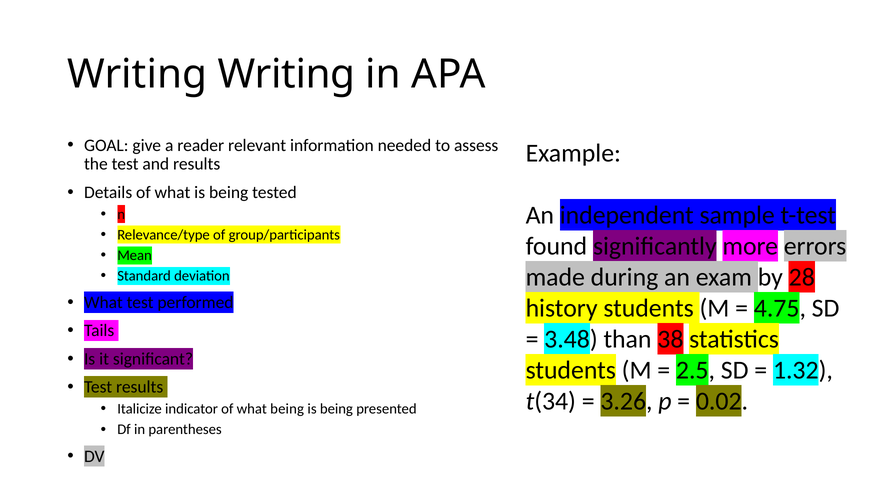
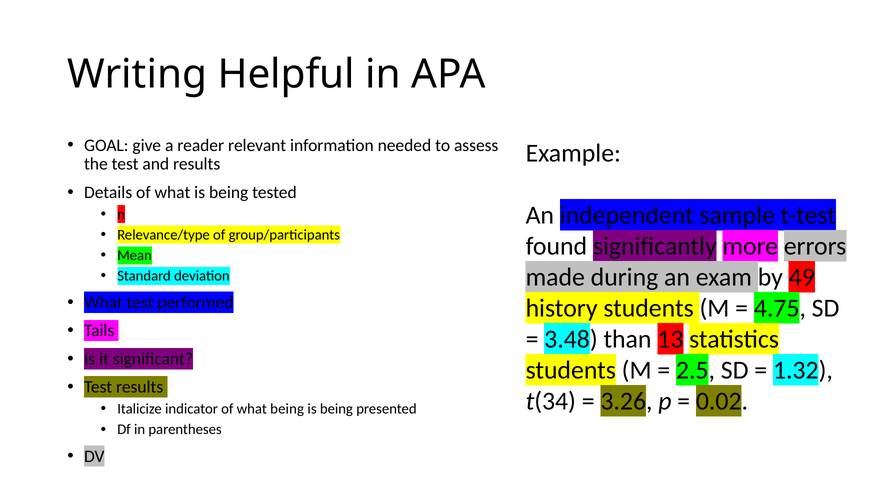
Writing Writing: Writing -> Helpful (286, 74)
28: 28 -> 49 (802, 277)
38: 38 -> 13 (670, 339)
